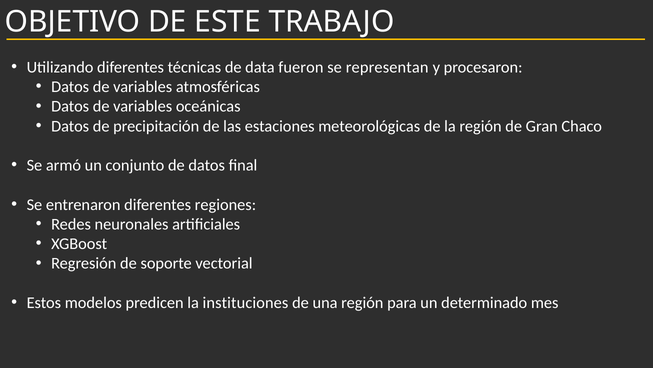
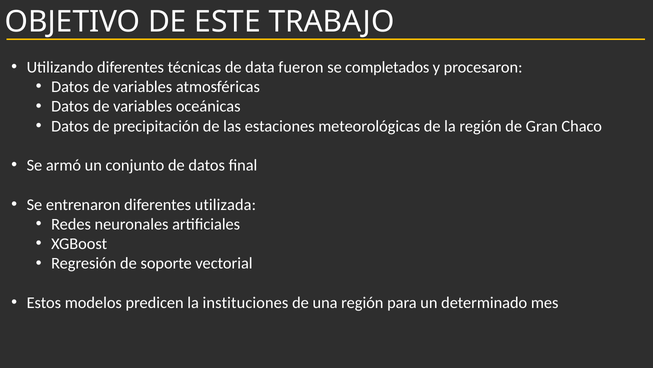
representan: representan -> completados (387, 67)
regiones: regiones -> utilizada (225, 204)
